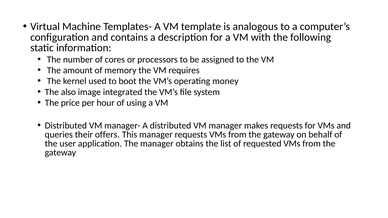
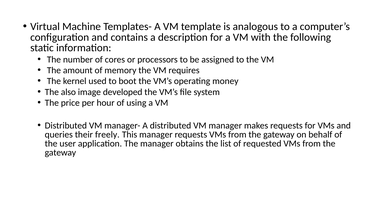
integrated: integrated -> developed (123, 92)
offers: offers -> freely (107, 135)
